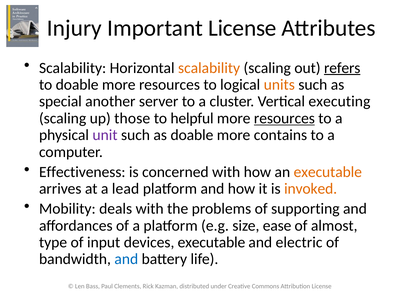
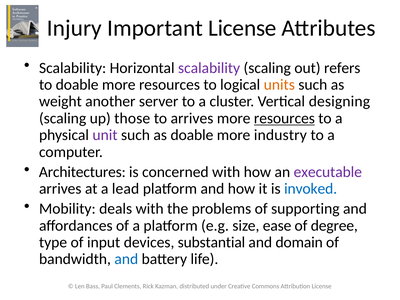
scalability colour: orange -> purple (209, 68)
refers underline: present -> none (342, 68)
special: special -> weight (60, 102)
executing: executing -> designing (339, 102)
to helpful: helpful -> arrives (192, 118)
contains: contains -> industry (280, 135)
Effectiveness: Effectiveness -> Architectures (82, 172)
executable colour: orange -> purple (328, 172)
invoked colour: orange -> blue (311, 189)
almost: almost -> degree (334, 226)
devices executable: executable -> substantial (211, 242)
electric: electric -> domain (299, 242)
